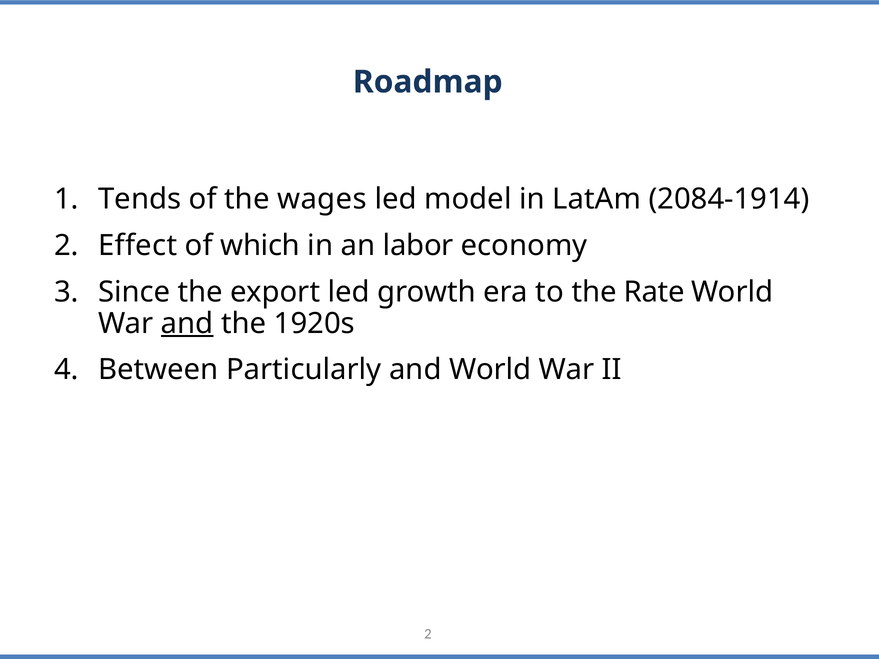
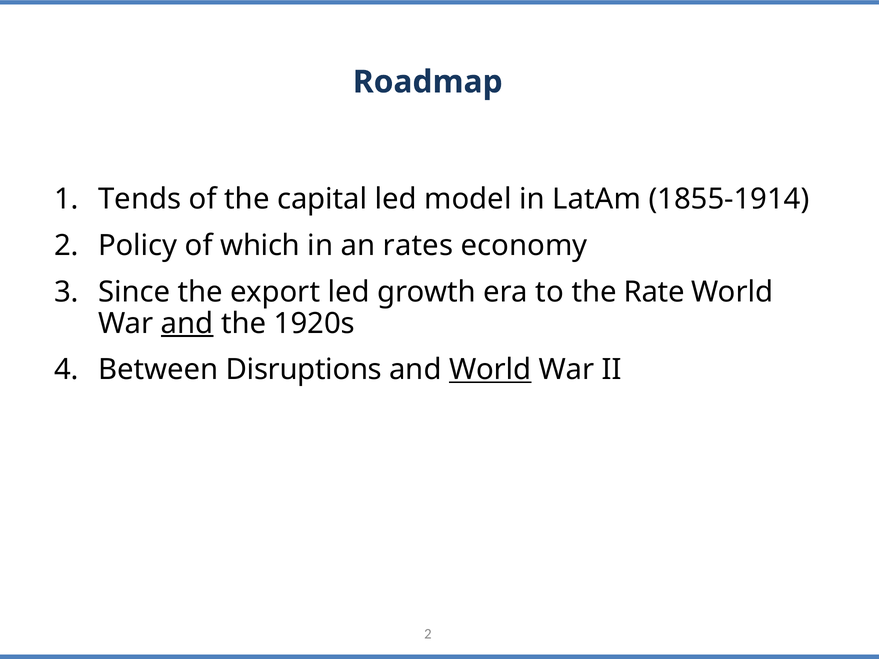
wages: wages -> capital (322, 199)
2084-1914: 2084-1914 -> 1855-1914 (729, 199)
Effect: Effect -> Policy (138, 246)
labor: labor -> rates (418, 246)
Particularly: Particularly -> Disruptions (304, 370)
World underline: none -> present (490, 370)
